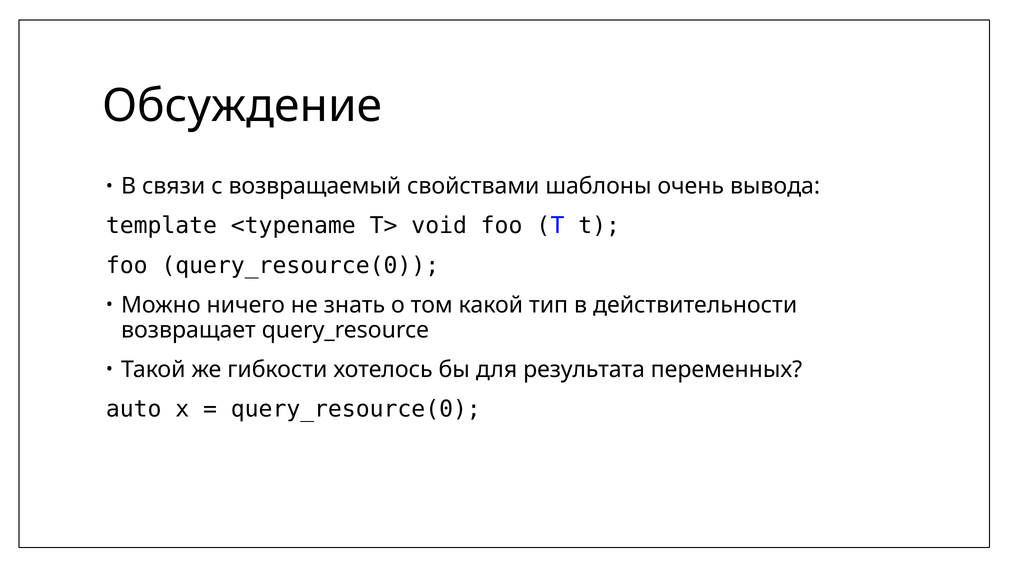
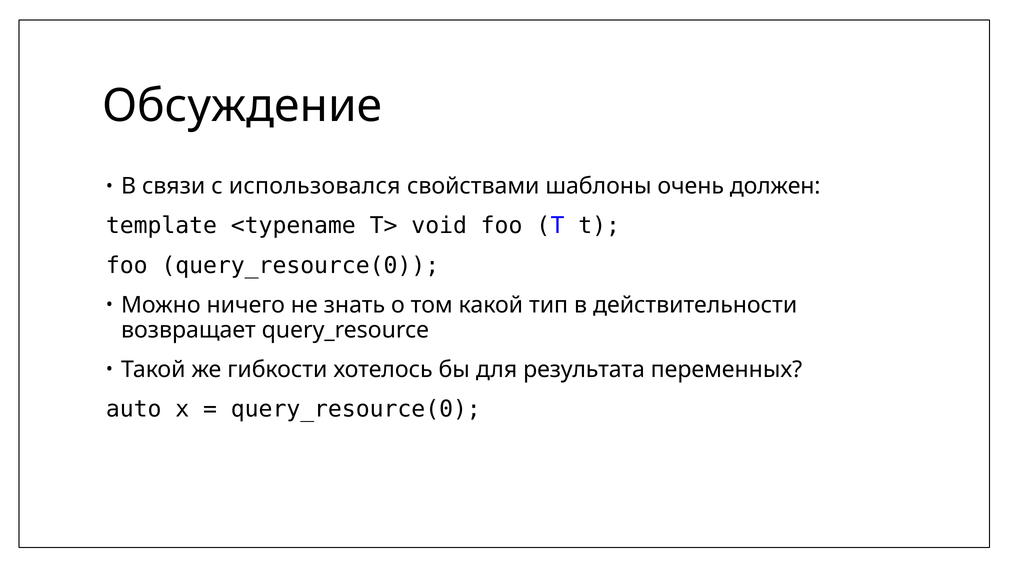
возвращаемый: возвращаемый -> использовался (315, 186)
вывода: вывода -> должен (775, 186)
